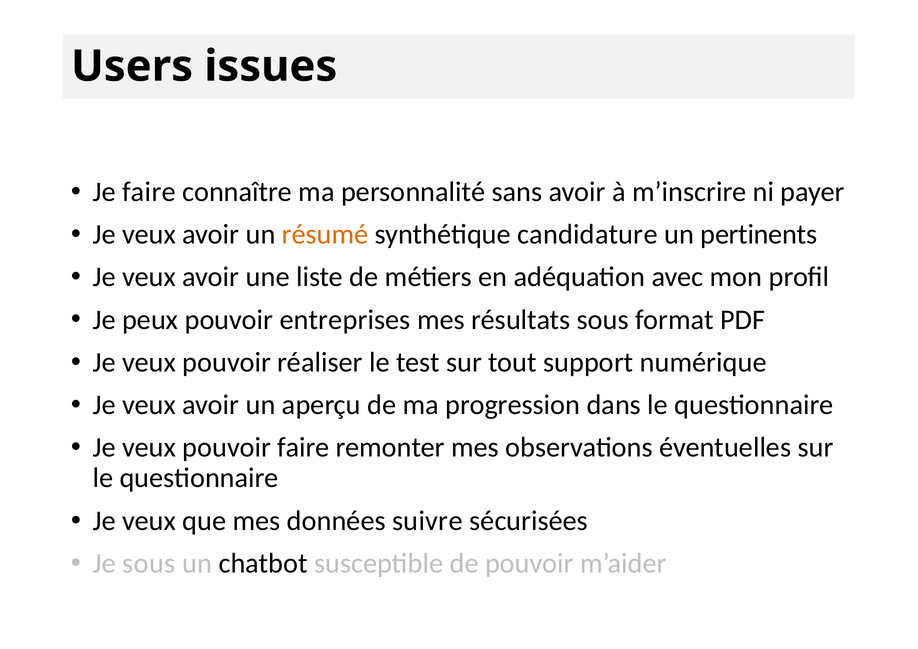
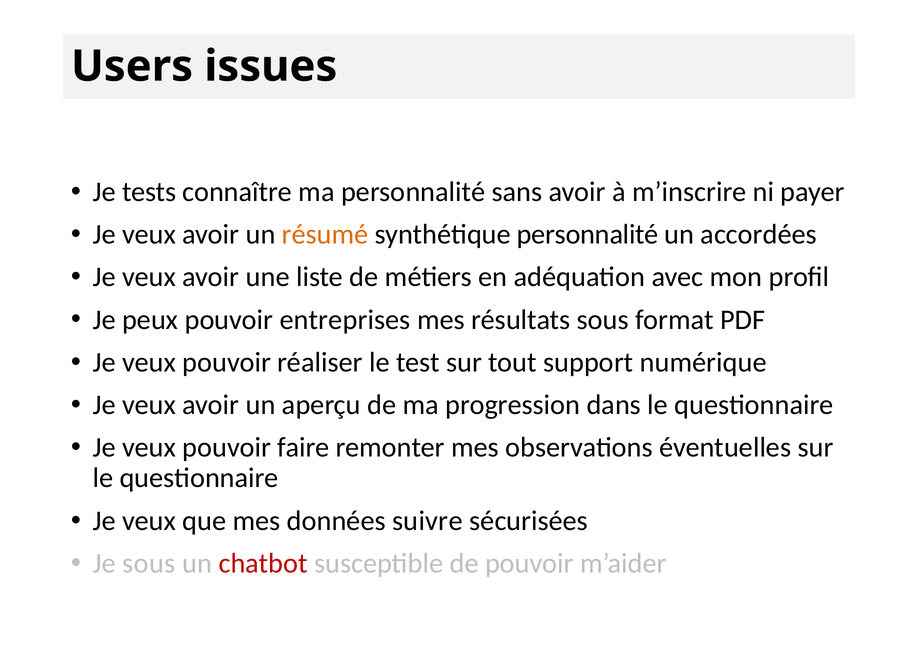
Je faire: faire -> tests (149, 192)
synthétique candidature: candidature -> personnalité (588, 234)
pertinents: pertinents -> accordées (759, 234)
chatbot colour: black -> red (263, 563)
